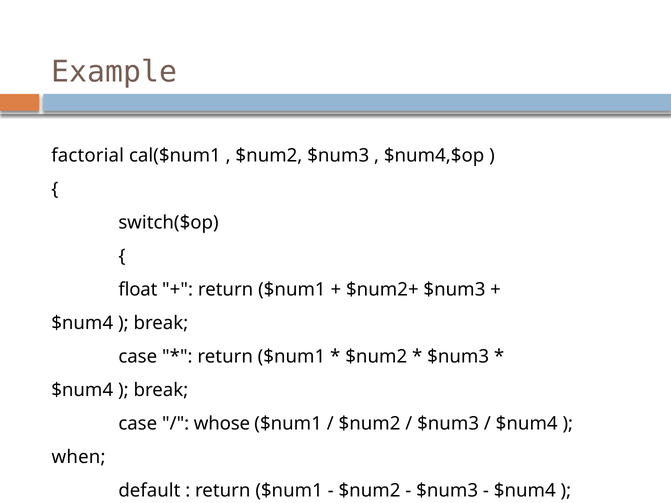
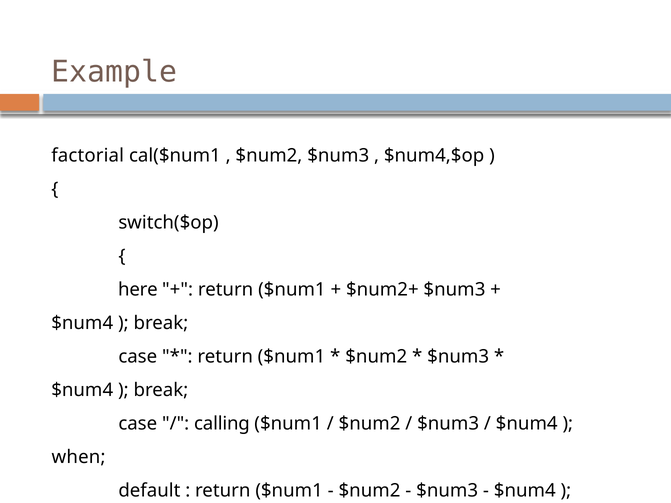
float: float -> here (138, 290)
whose: whose -> calling (222, 424)
